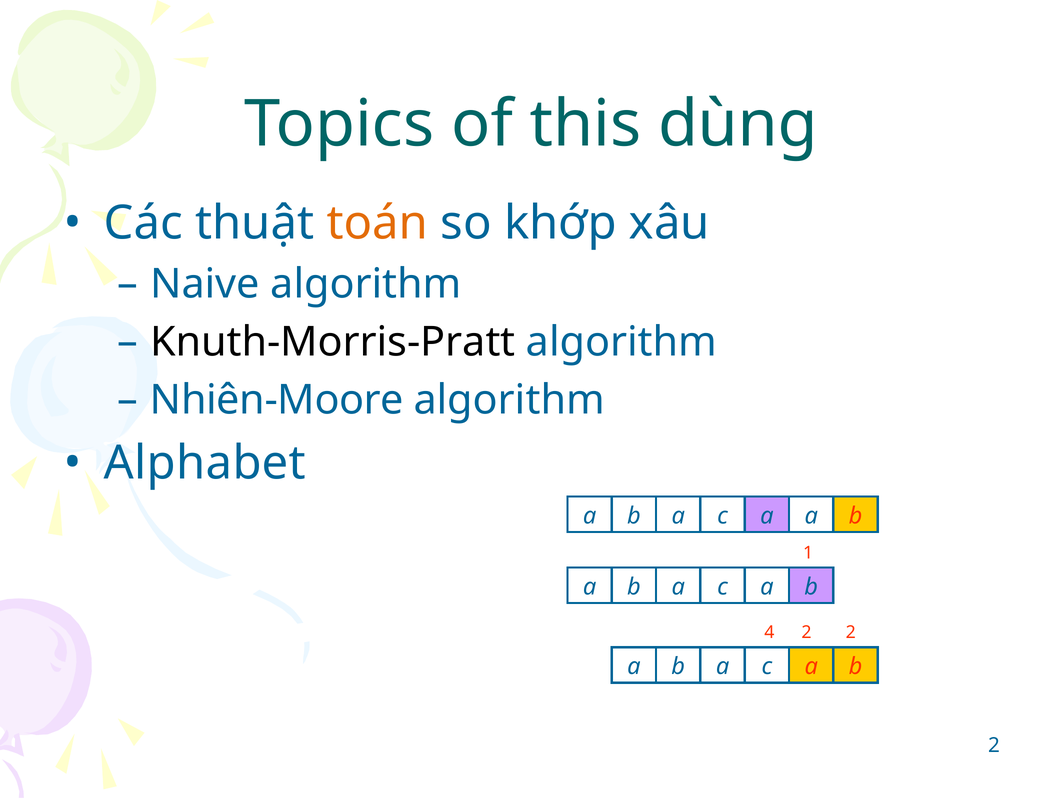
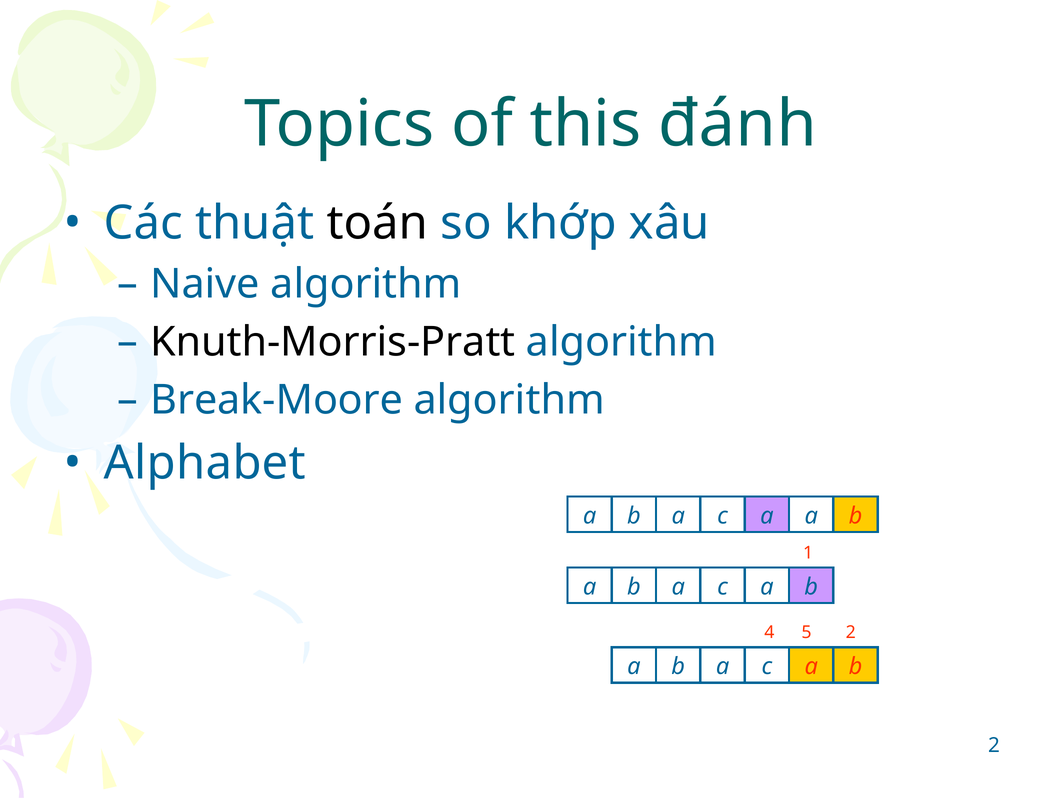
dùng: dùng -> đánh (738, 124)
toán colour: orange -> black (377, 223)
Nhiên-Moore: Nhiên-Moore -> Break-Moore (277, 400)
4 2: 2 -> 5 (806, 632)
